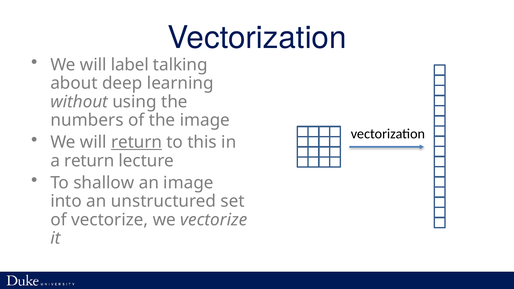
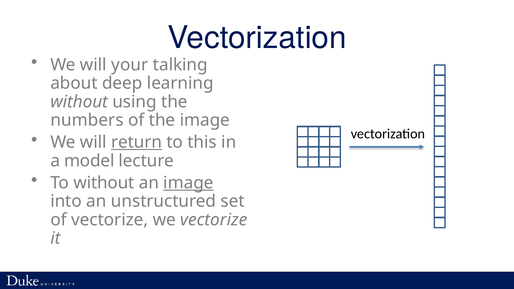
label: label -> your (130, 65)
a return: return -> model (89, 161)
To shallow: shallow -> without (104, 183)
image underline: none -> present (188, 183)
